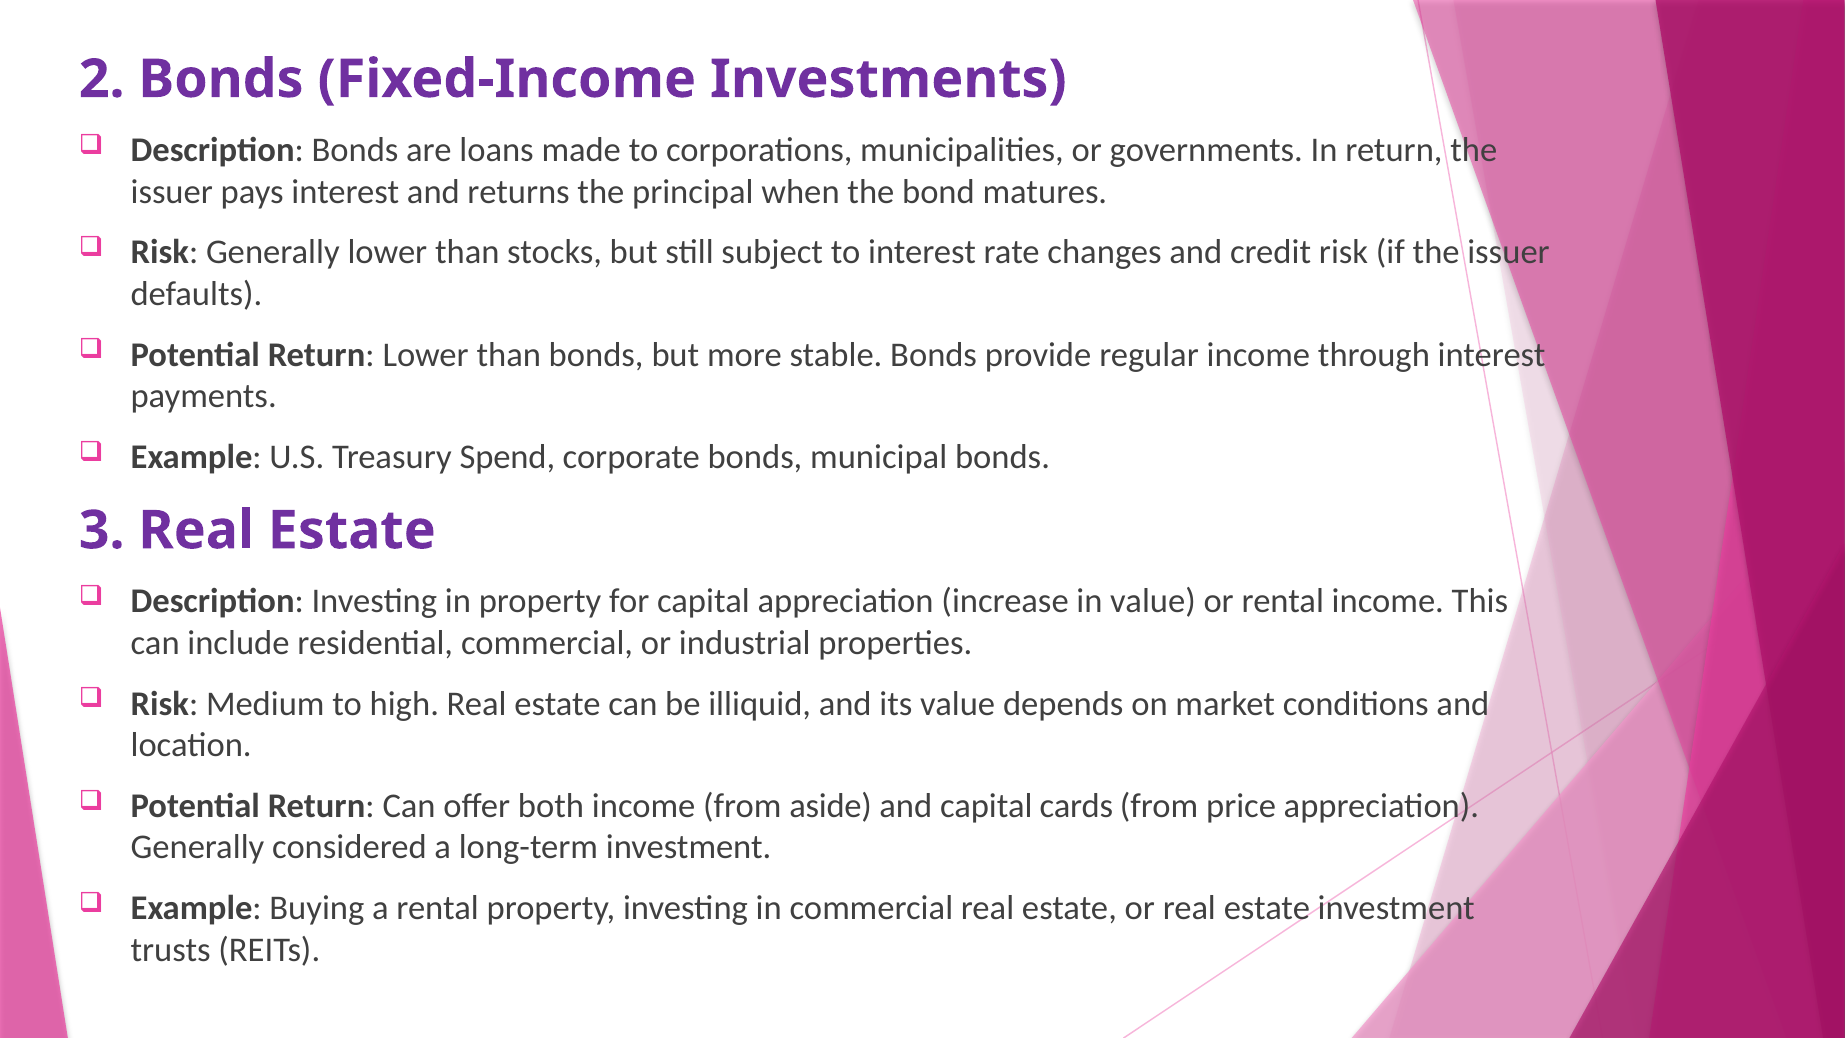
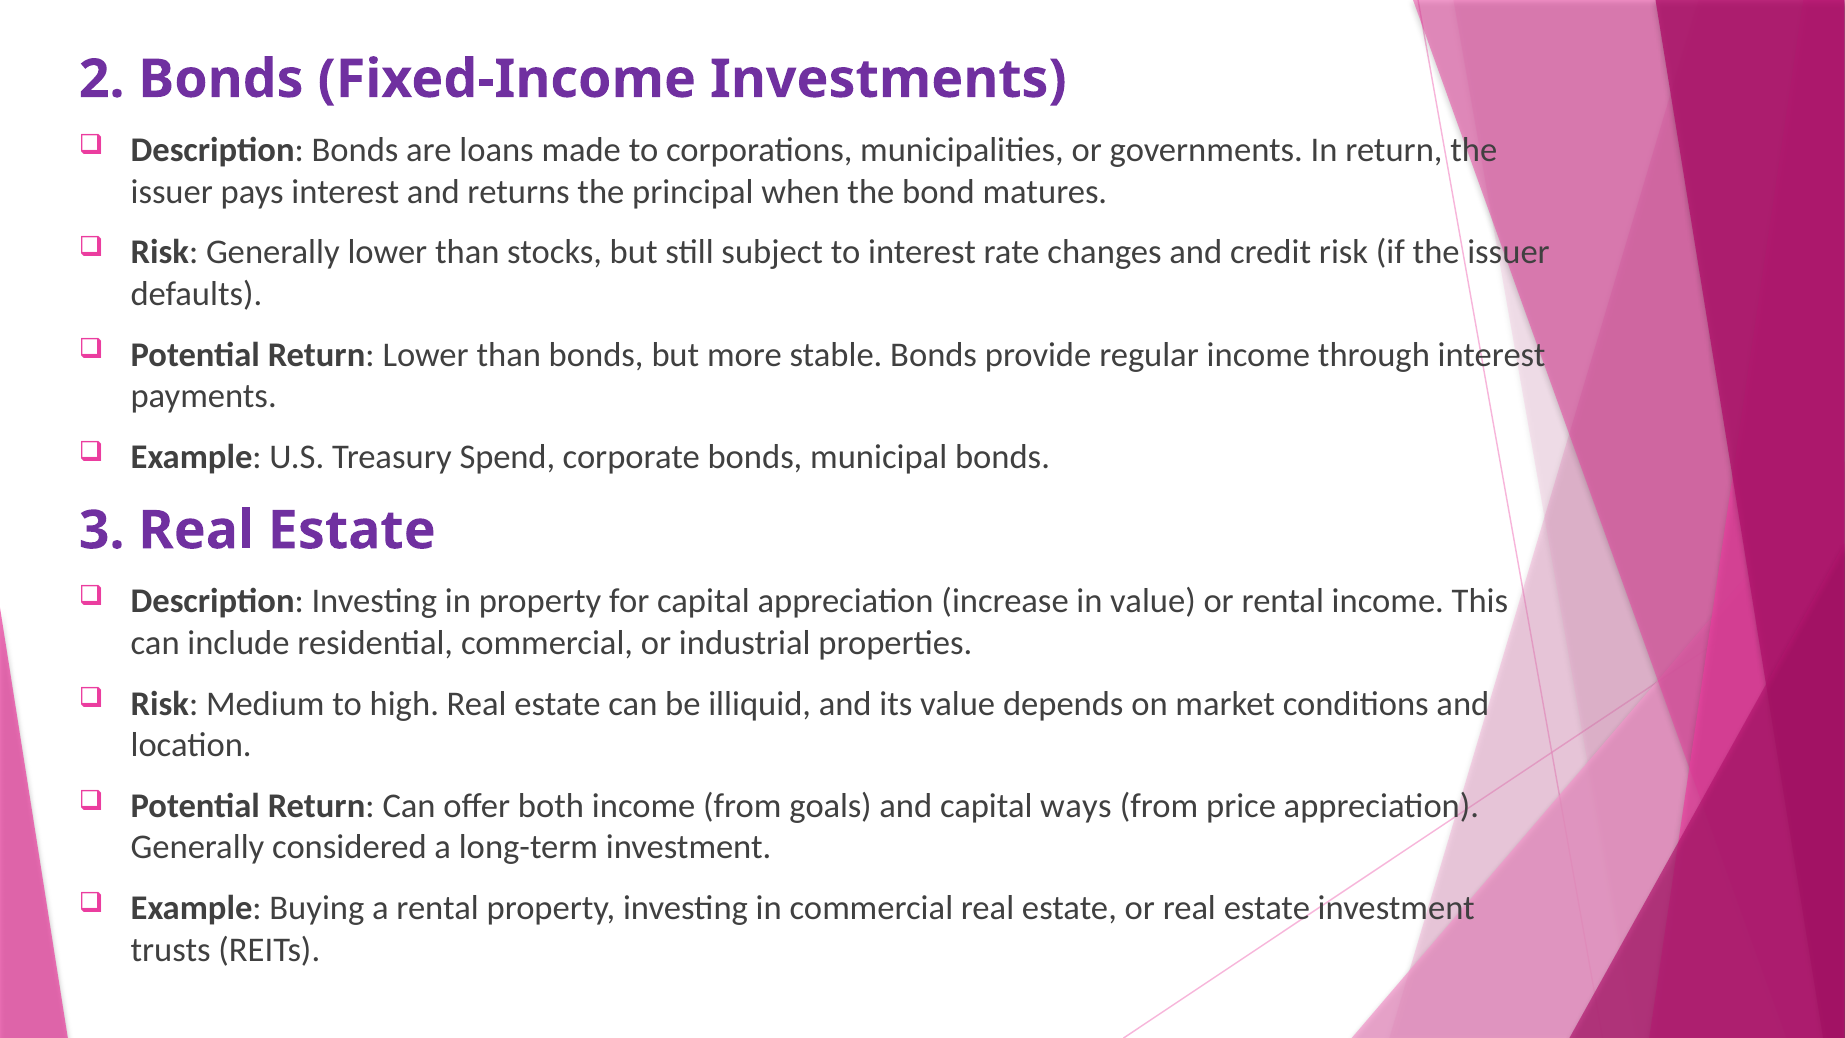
aside: aside -> goals (831, 806)
cards: cards -> ways (1076, 806)
